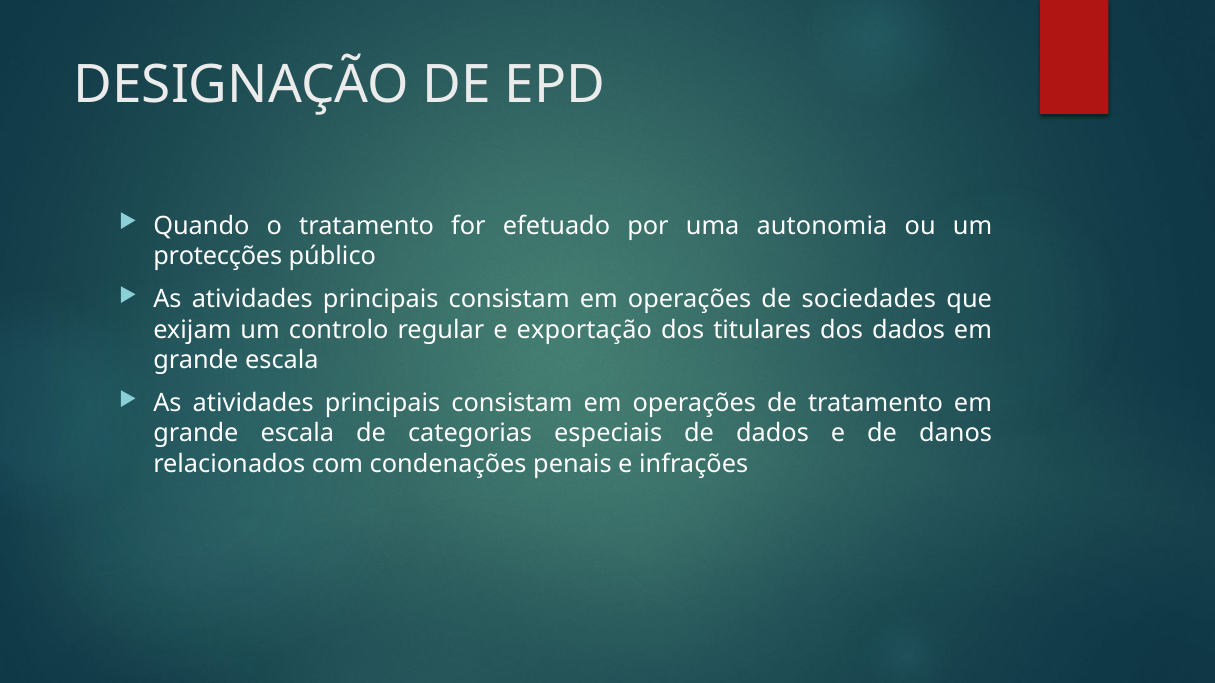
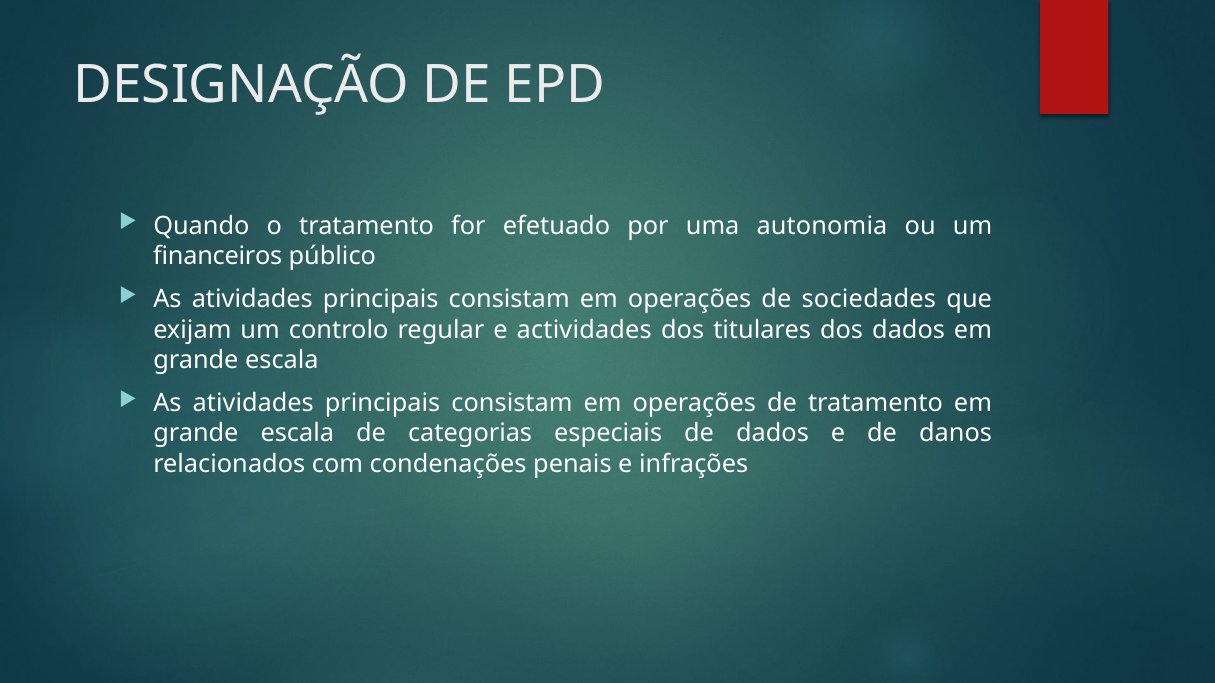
protecções: protecções -> financeiros (218, 257)
exportação: exportação -> actividades (584, 330)
